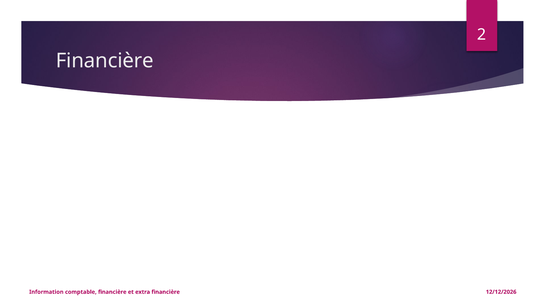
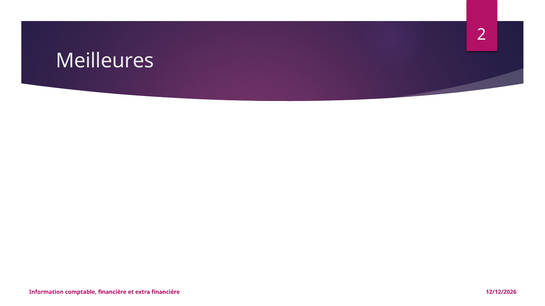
Financière: Financière -> Meilleures (105, 61)
